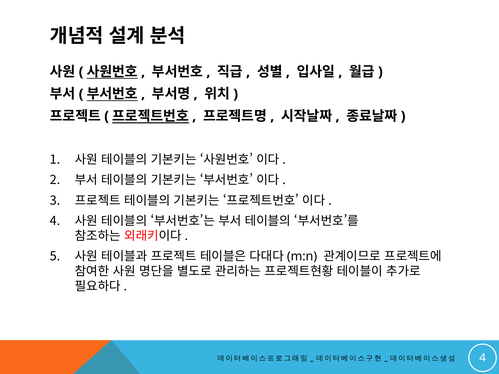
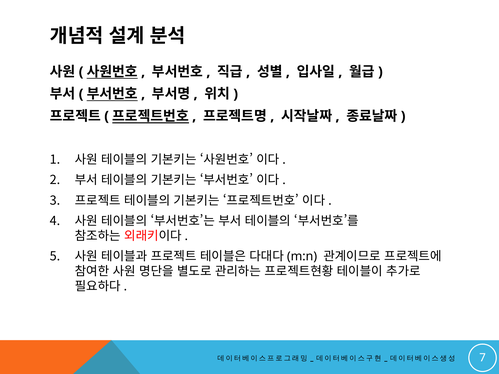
4: 4 -> 7 (483, 358)
